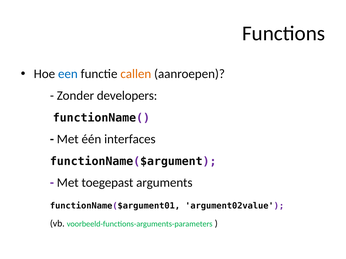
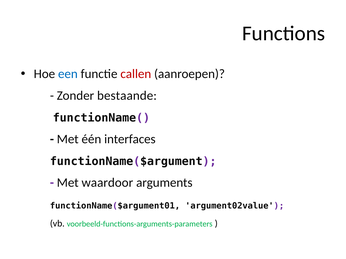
callen colour: orange -> red (136, 74)
developers: developers -> bestaande (127, 96)
toegepast: toegepast -> waardoor (107, 183)
